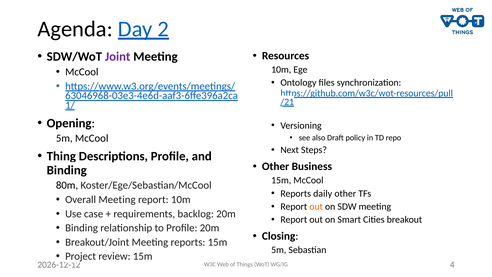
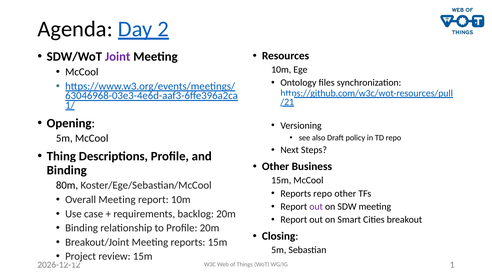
Reports daily: daily -> repo (323, 193)
out colour: orange -> purple (316, 206)
4: 4 -> 1 (452, 265)
